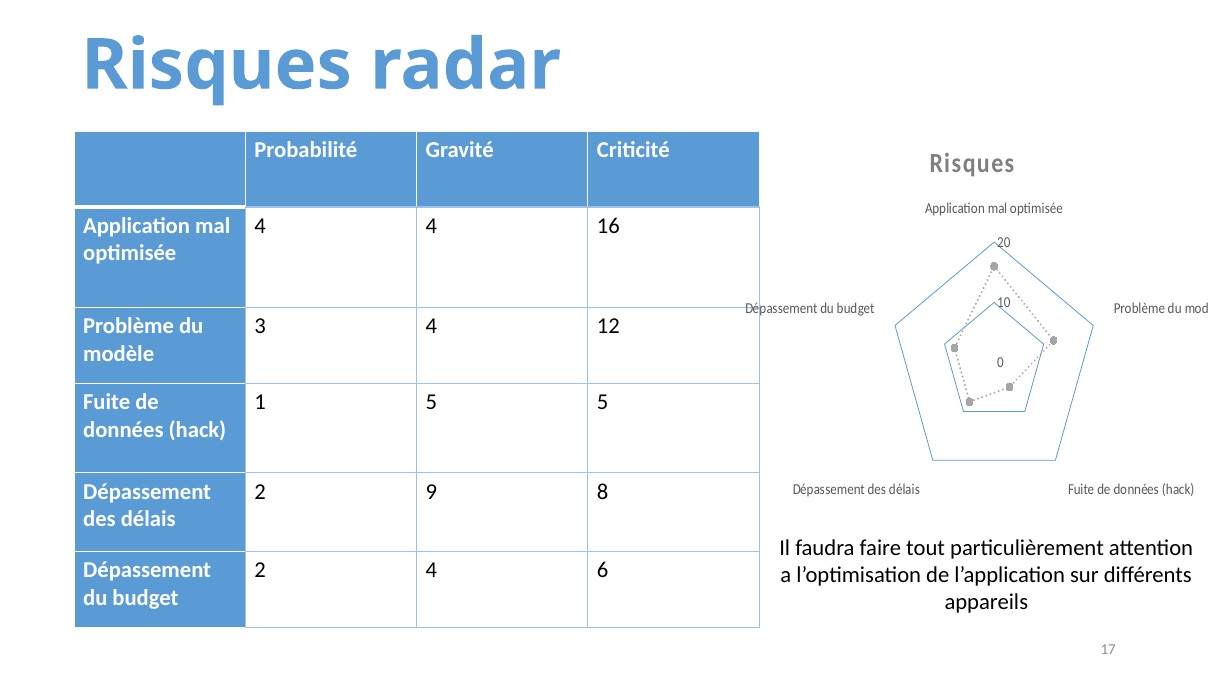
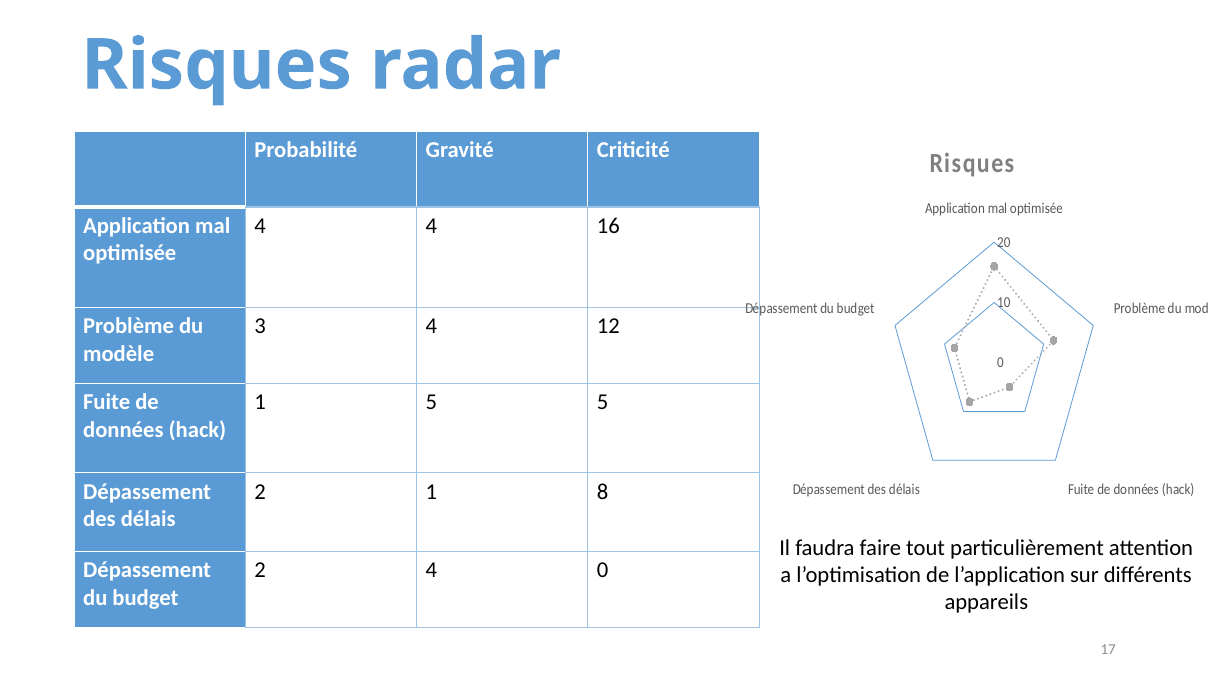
2 9: 9 -> 1 (431, 491)
4 6: 6 -> 0 (603, 570)
